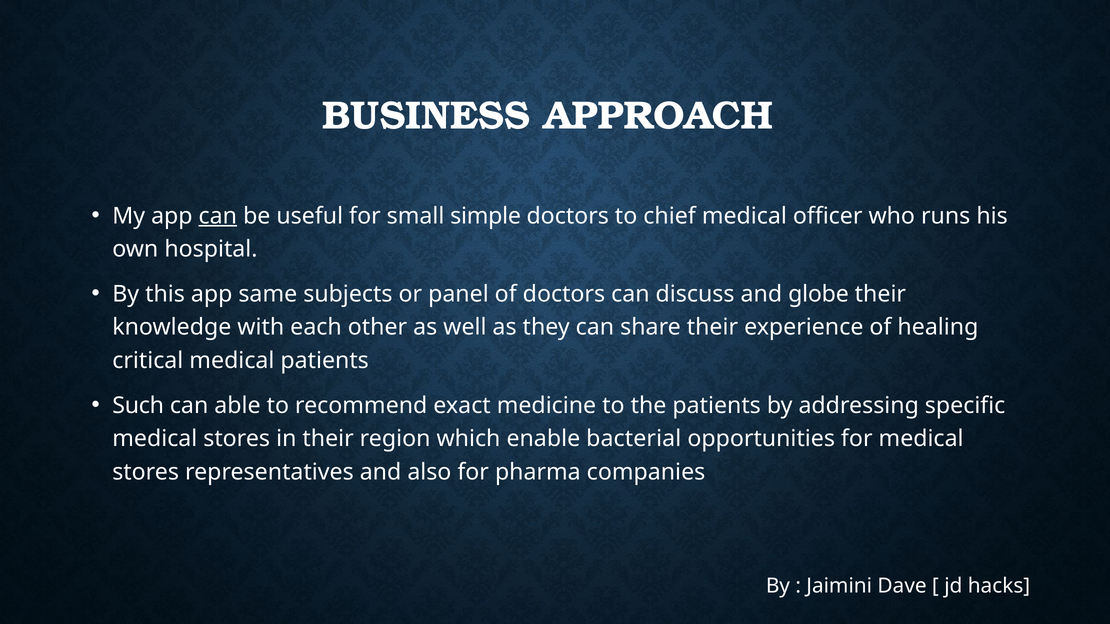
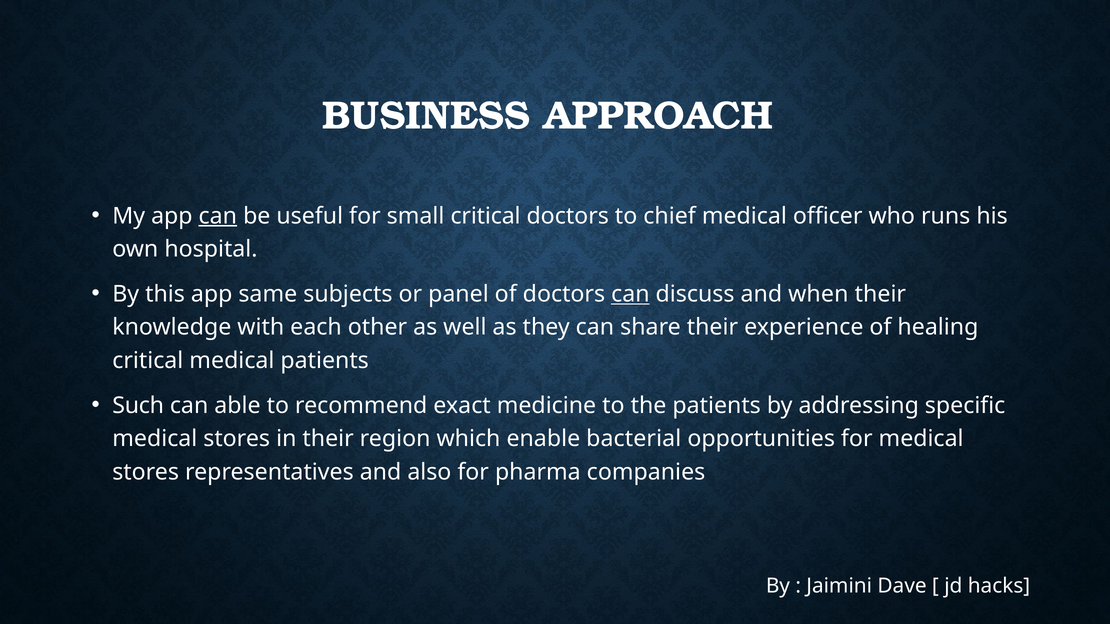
small simple: simple -> critical (486, 216)
can underline: none -> present (630, 294)
globe: globe -> when (818, 294)
